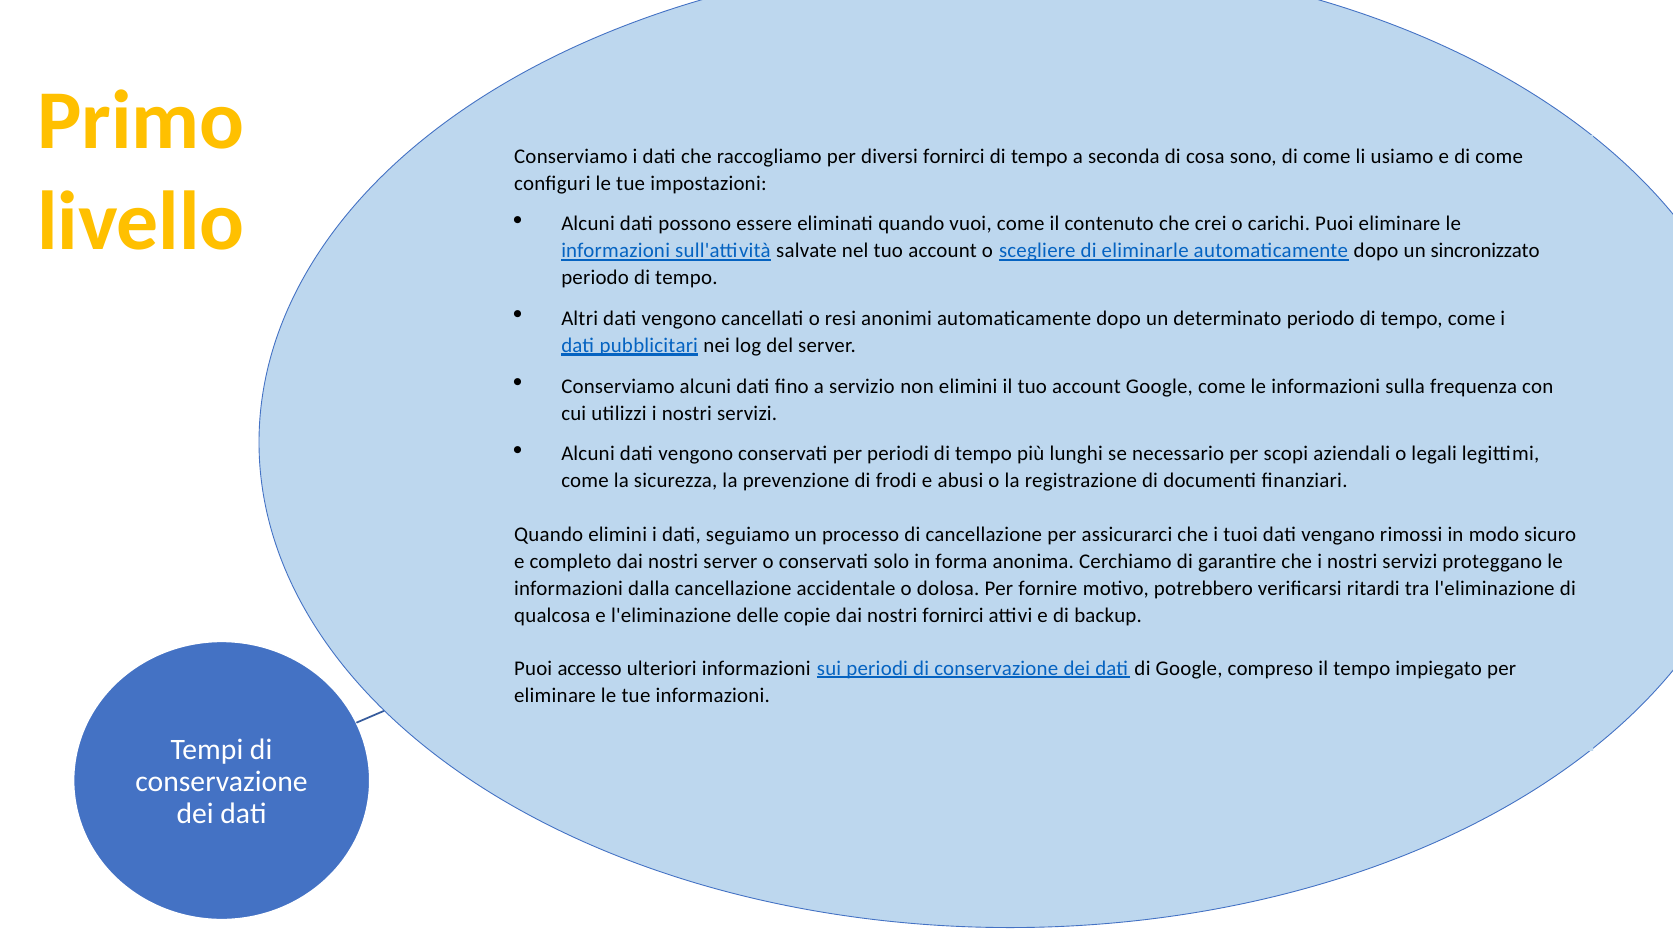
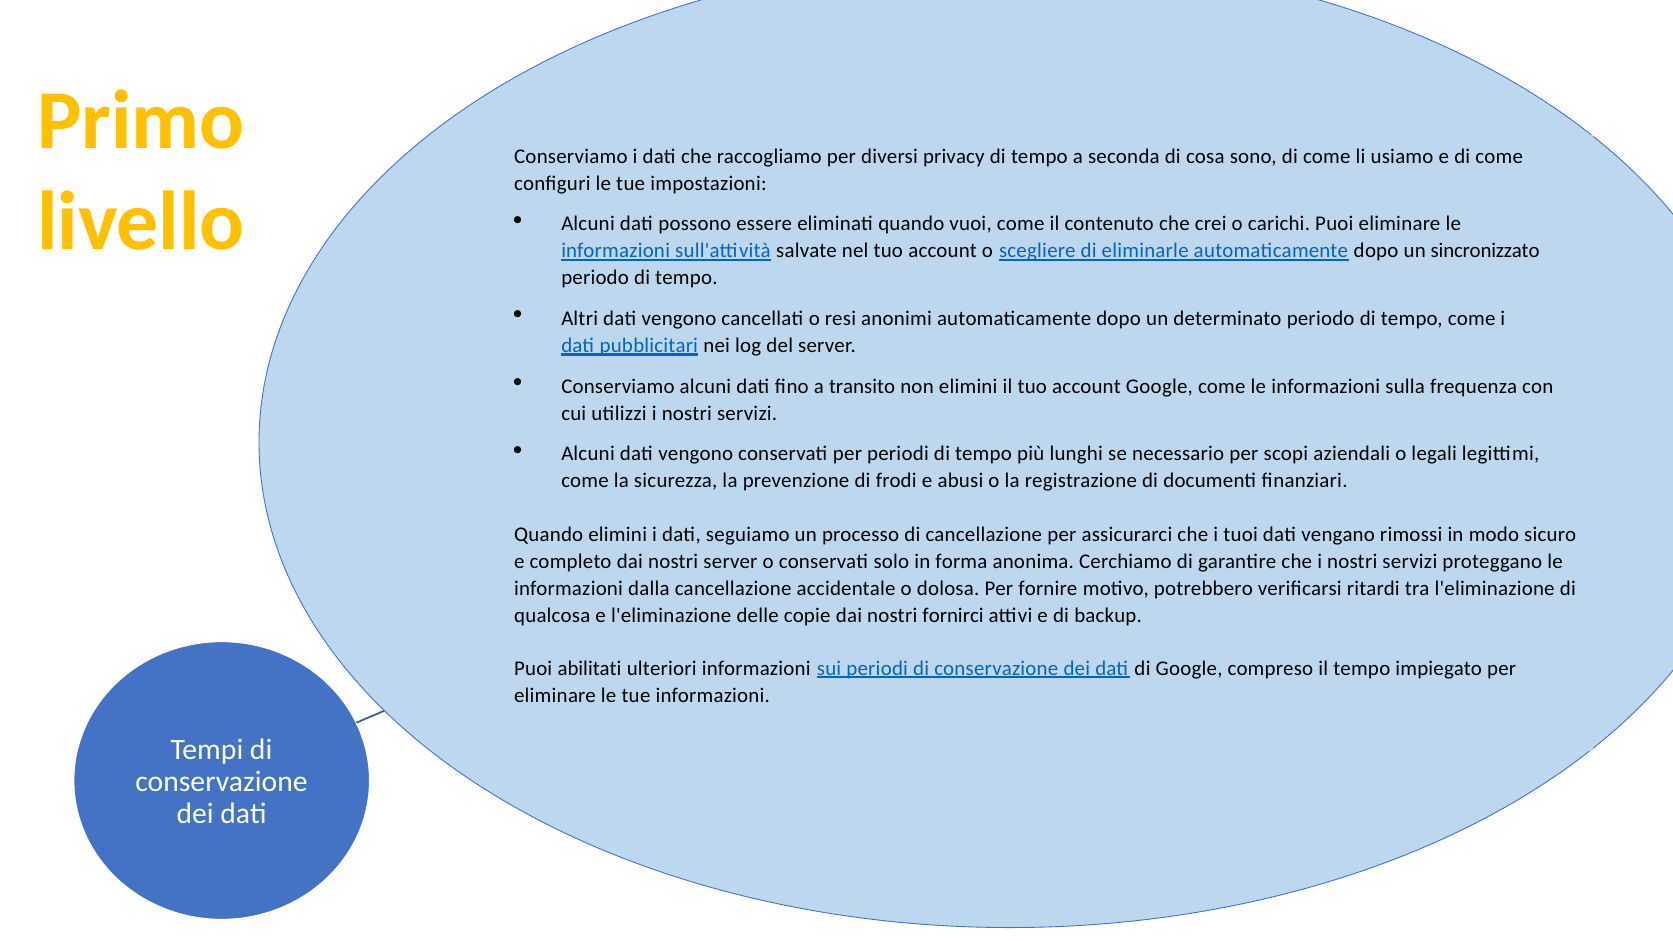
diversi fornirci: fornirci -> privacy (954, 157)
servizio: servizio -> transito (862, 386)
accesso: accesso -> abilitati (590, 668)
